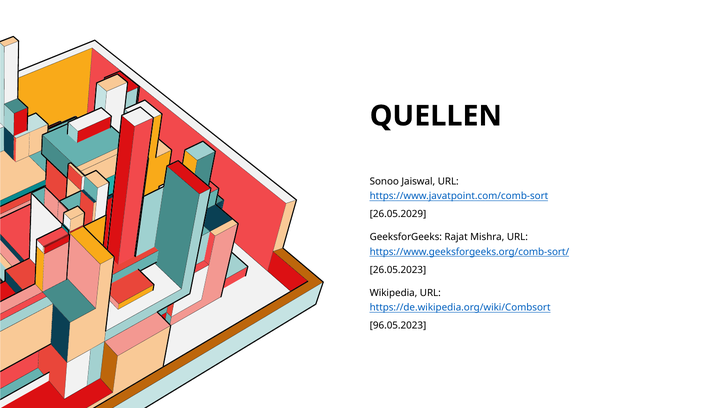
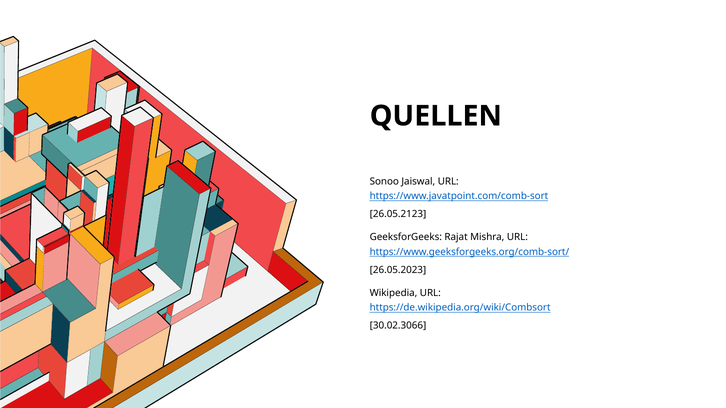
26.05.2029: 26.05.2029 -> 26.05.2123 (398, 214)
96.05.2023: 96.05.2023 -> 30.02.3066 (398, 326)
